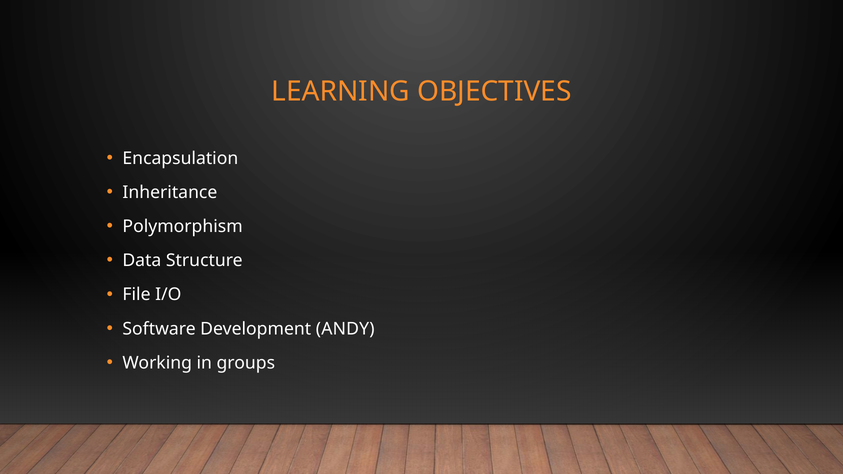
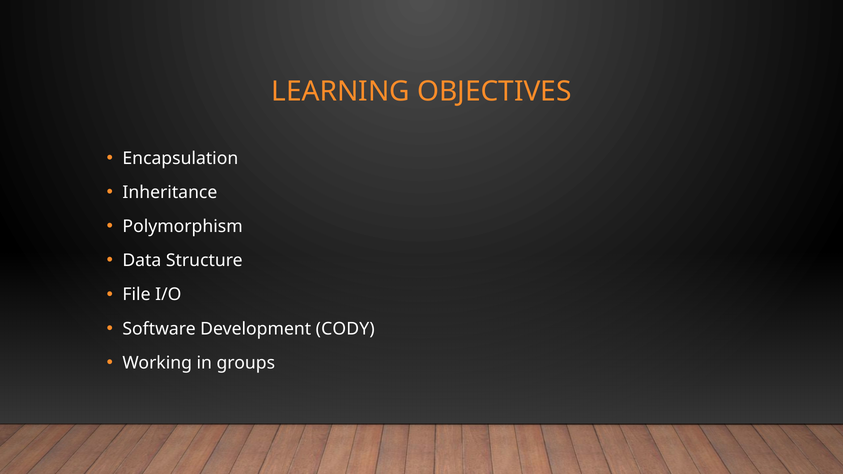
ANDY: ANDY -> CODY (345, 329)
